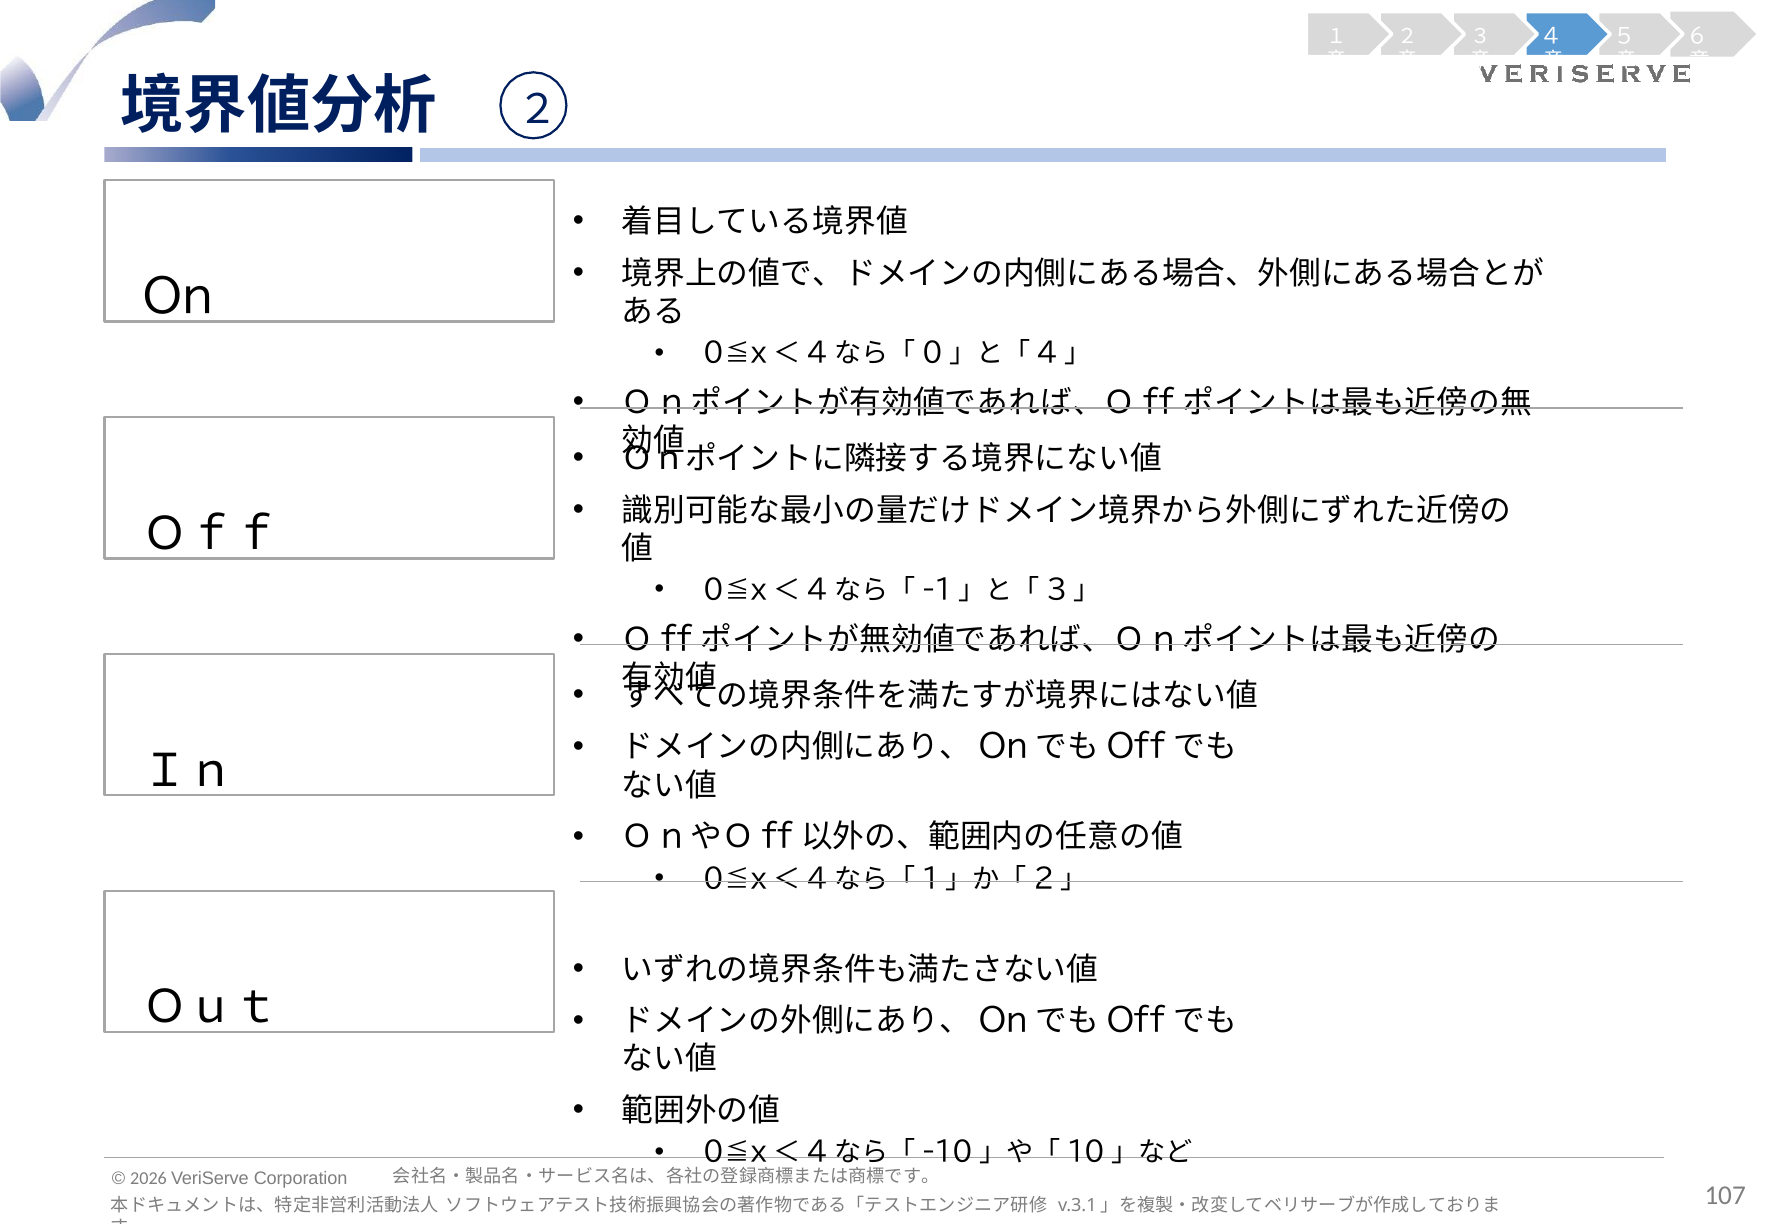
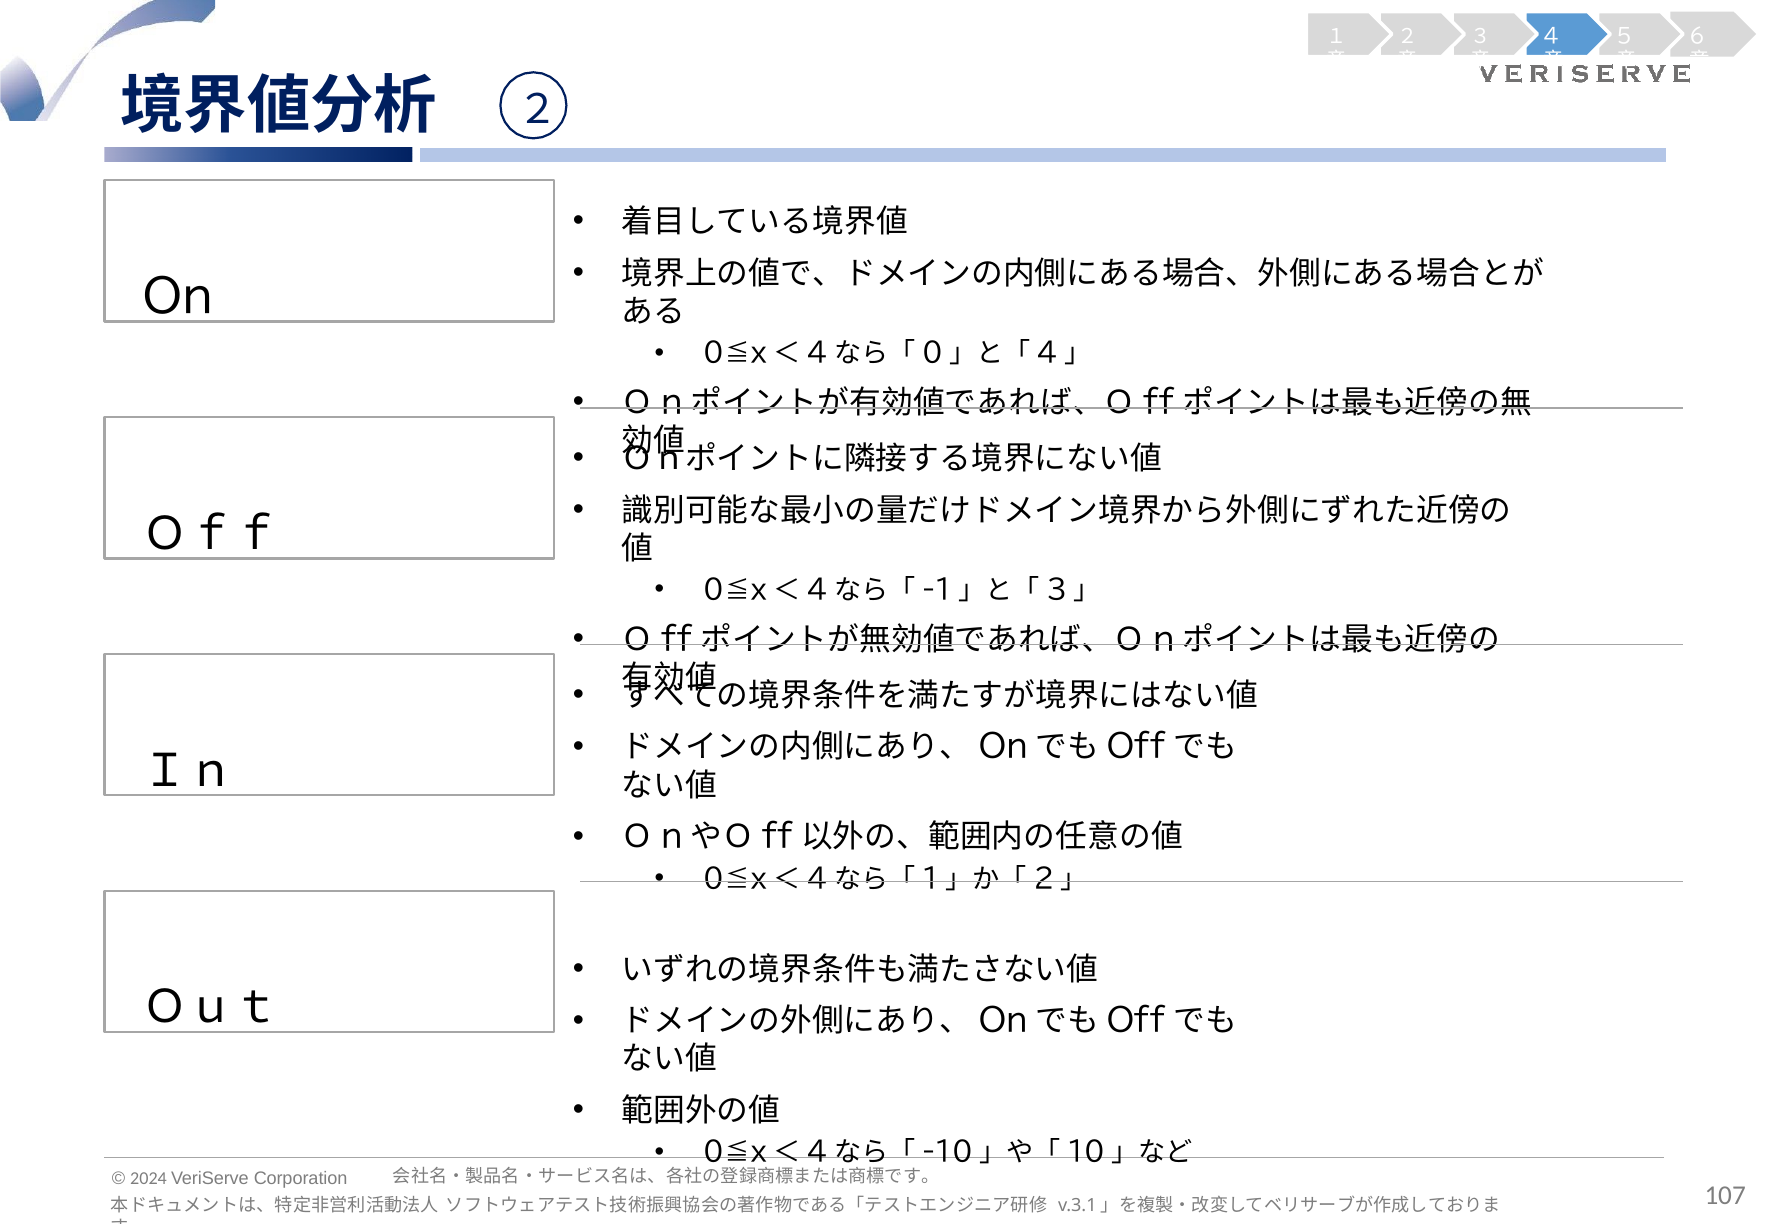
2026: 2026 -> 2024 (149, 1178)
